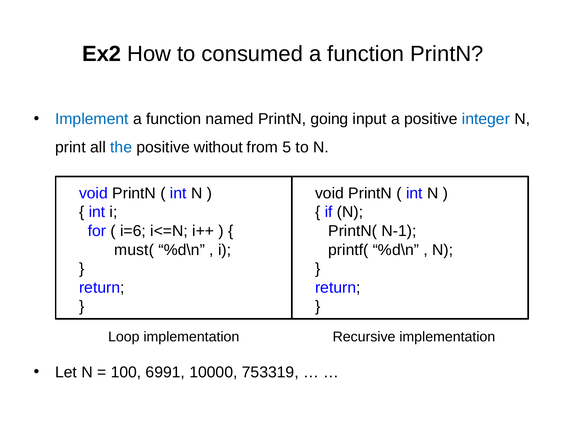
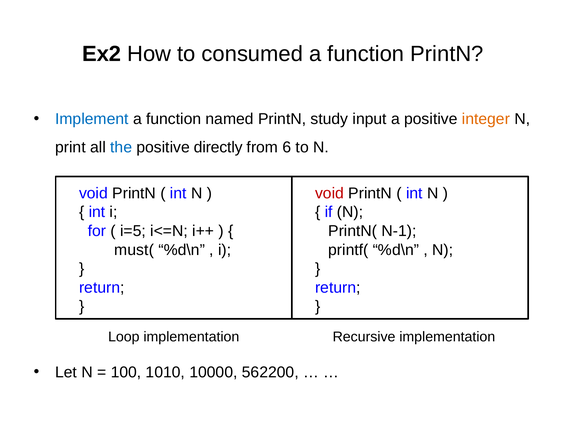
going: going -> study (329, 119)
integer colour: blue -> orange (486, 119)
without: without -> directly (218, 148)
5: 5 -> 6 (287, 148)
void colour: black -> red (330, 193)
i=6: i=6 -> i=5 (133, 231)
6991: 6991 -> 1010 (165, 373)
753319: 753319 -> 562200 (270, 373)
